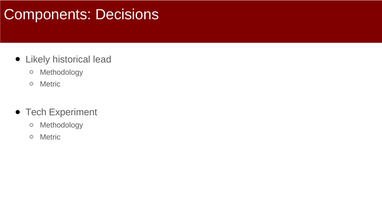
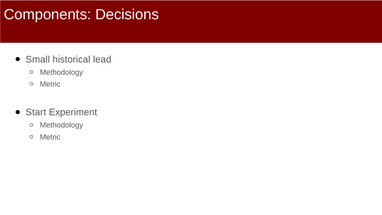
Likely: Likely -> Small (38, 59)
Tech: Tech -> Start (36, 112)
